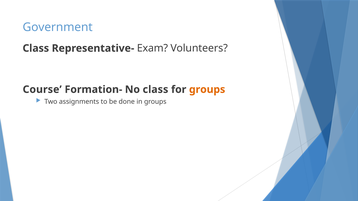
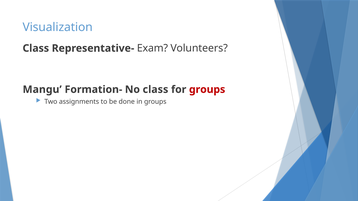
Government: Government -> Visualization (58, 27)
Course: Course -> Mangu (42, 90)
groups colour: orange -> red (207, 90)
